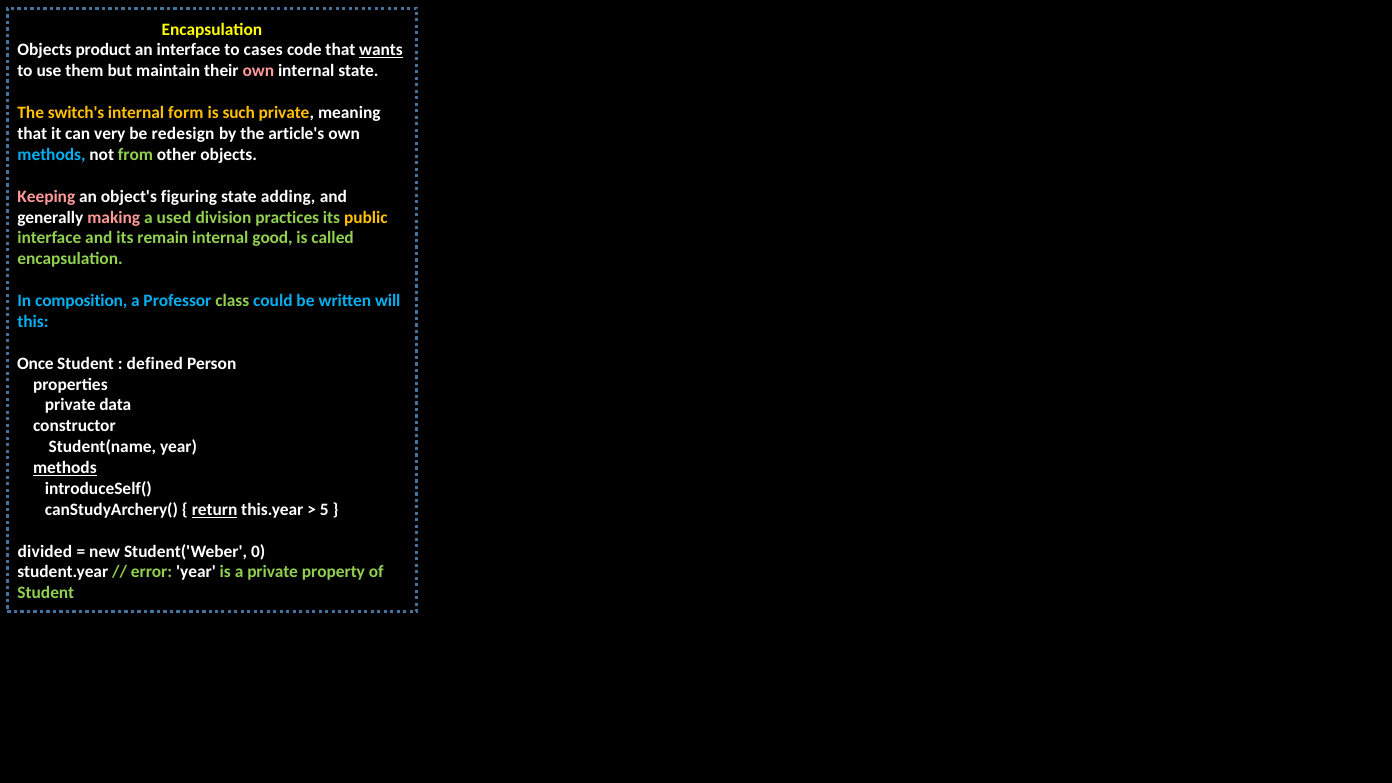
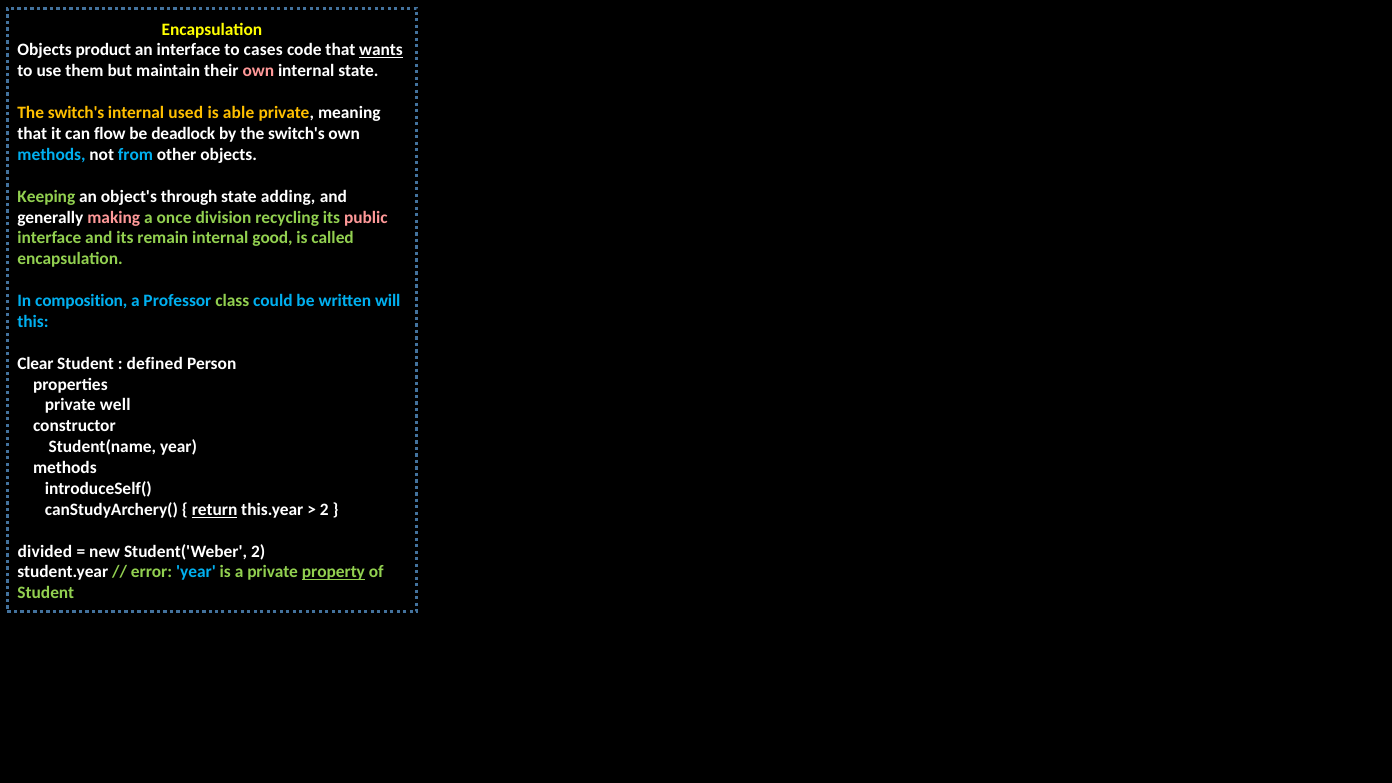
form: form -> used (186, 113)
such: such -> able (239, 113)
very: very -> flow (110, 134)
redesign: redesign -> deadlock (183, 134)
by the article's: article's -> switch's (296, 134)
from colour: light green -> light blue (135, 155)
Keeping colour: pink -> light green (46, 196)
figuring: figuring -> through (189, 196)
used: used -> once (174, 217)
practices: practices -> recycling (287, 217)
public colour: yellow -> pink (366, 217)
Once: Once -> Clear (35, 363)
data: data -> well (115, 405)
methods underline: present -> none (65, 468)
5: 5 -> 2 (324, 510)
Student('Weber 0: 0 -> 2 (258, 551)
year colour: white -> light blue (196, 572)
property underline: none -> present (333, 572)
